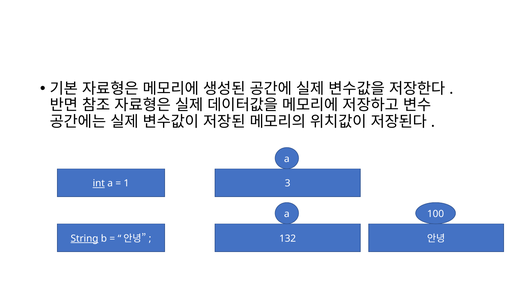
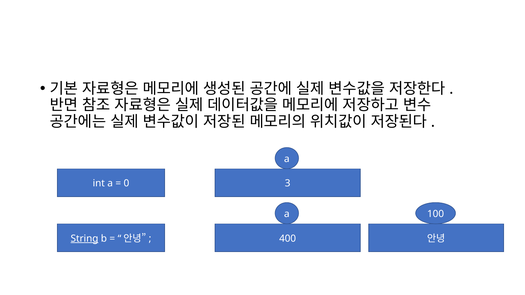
int underline: present -> none (99, 184)
1: 1 -> 0 (126, 184)
132: 132 -> 400 (288, 239)
